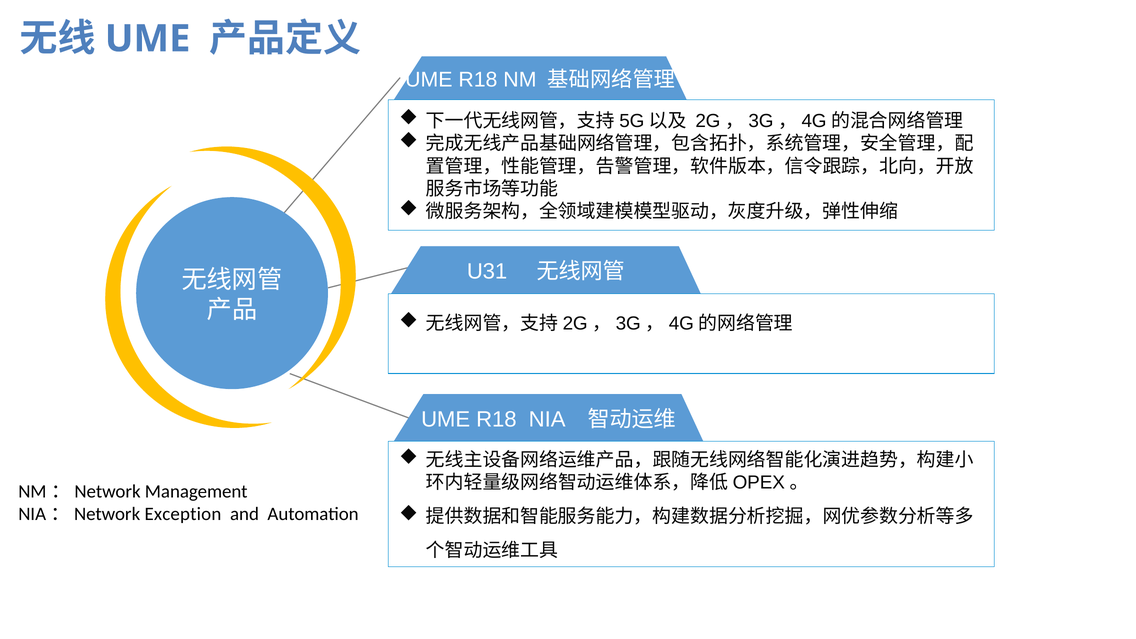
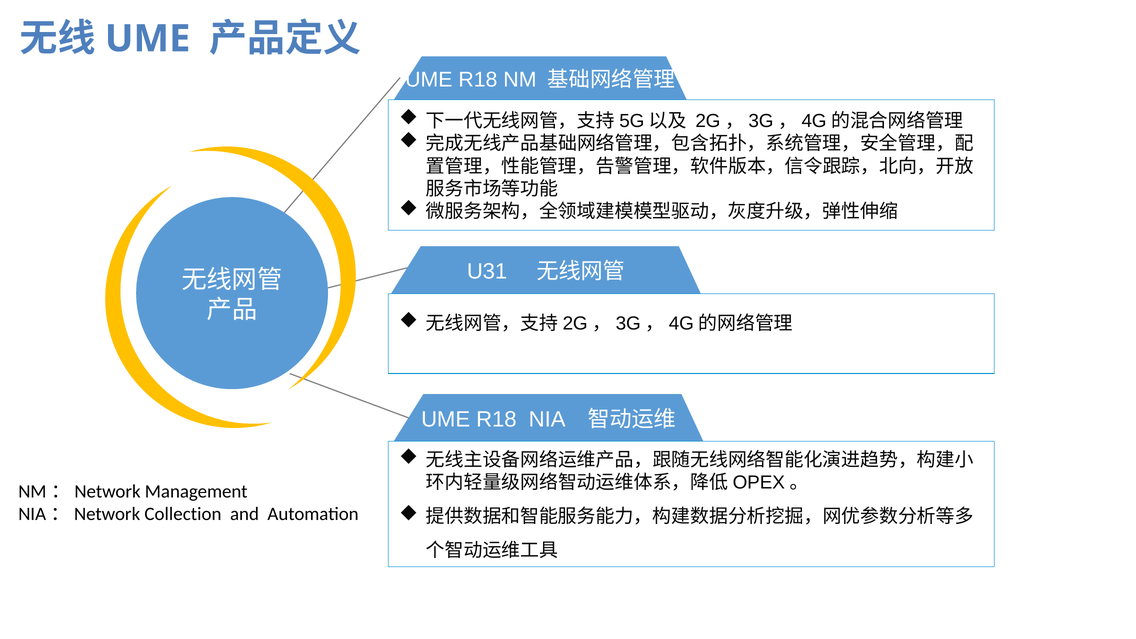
Exception: Exception -> Collection (183, 514)
